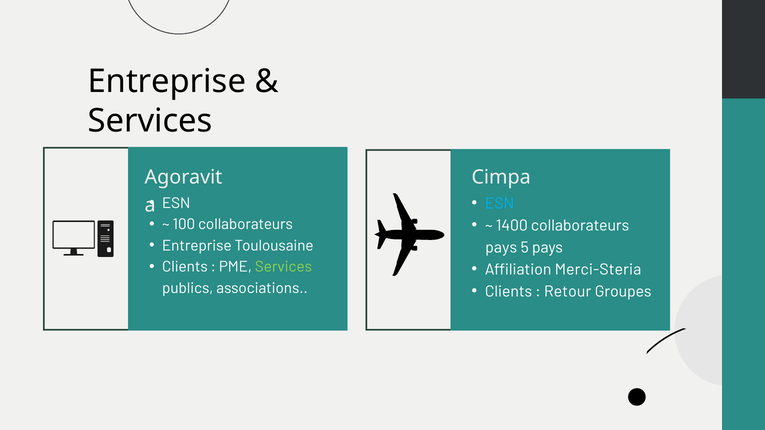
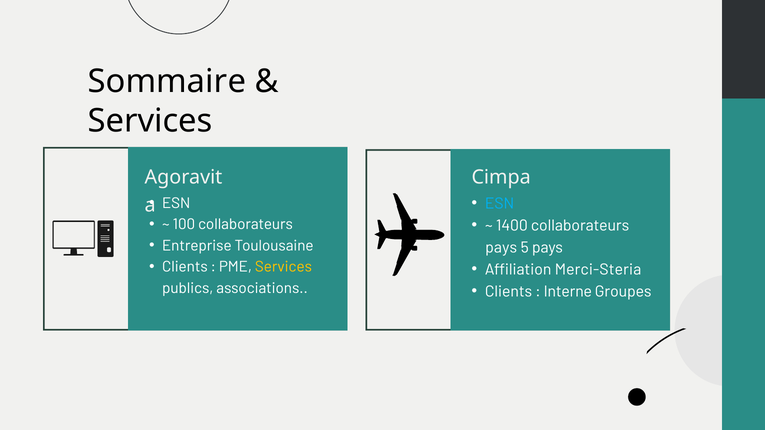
Entreprise: Entreprise -> Sommaire (167, 81)
Services colour: light green -> yellow (283, 267)
Retour: Retour -> Interne (568, 292)
